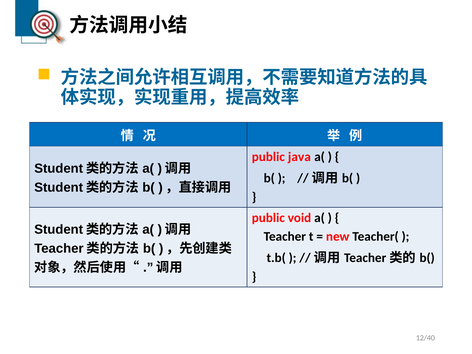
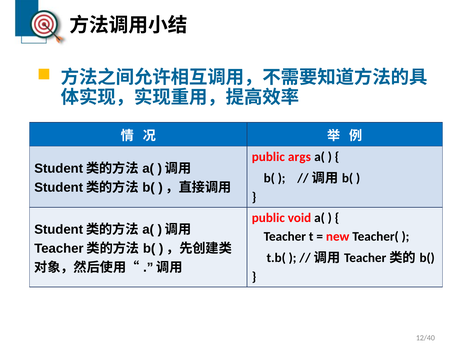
java: java -> args (299, 157)
